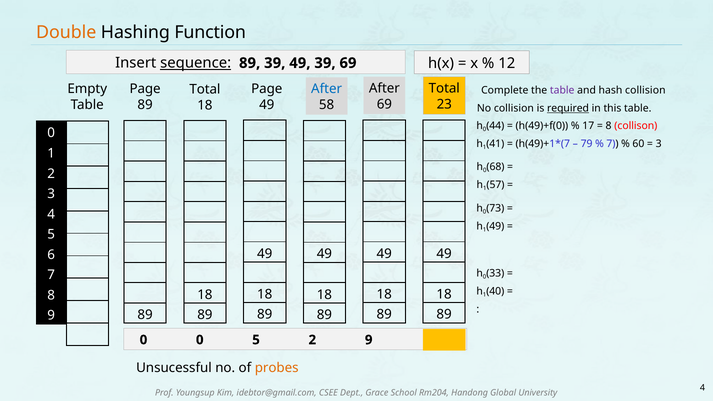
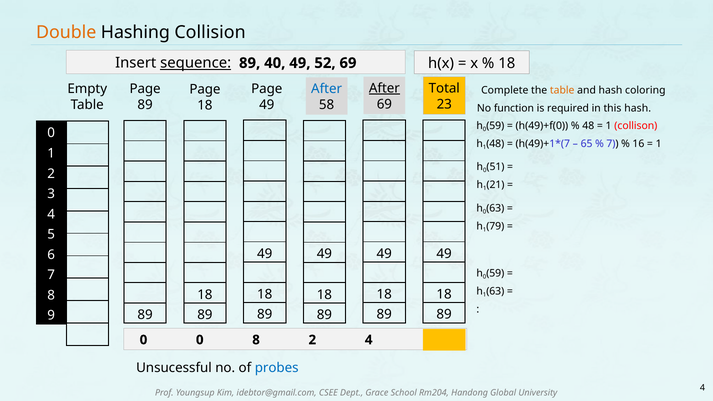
Function: Function -> Collision (210, 33)
89 39: 39 -> 40 (275, 63)
49 39: 39 -> 52 (325, 63)
12: 12 -> 18 (507, 63)
After underline: none -> present (384, 88)
Total: Total -> Page (205, 89)
table colour: purple -> orange (562, 90)
hash collision: collision -> coloring (645, 90)
No collision: collision -> function (514, 108)
required underline: present -> none (568, 108)
this table: table -> hash (638, 108)
44: 44 -> 59 (495, 126)
17: 17 -> 48 (588, 126)
8: 8 -> 1 (609, 126)
1 41: 41 -> 48 (495, 144)
79: 79 -> 65 (587, 144)
60: 60 -> 16 (638, 144)
3: 3 -> 1 (659, 144)
68: 68 -> 51 (495, 167)
57: 57 -> 21 (495, 185)
0 73: 73 -> 63 (495, 208)
1 49: 49 -> 79 (495, 226)
33: 33 -> 59 (495, 273)
1 40: 40 -> 63 (495, 291)
0 5: 5 -> 8 (256, 340)
2 9: 9 -> 4 (369, 340)
probes colour: orange -> blue (277, 368)
